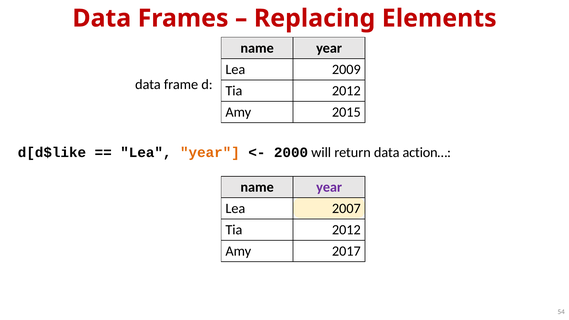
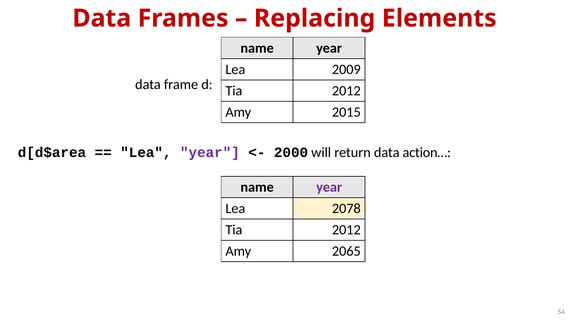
d[d$like: d[d$like -> d[d$area (52, 153)
year colour: orange -> purple (210, 153)
2007: 2007 -> 2078 (346, 209)
2017: 2017 -> 2065 (346, 251)
